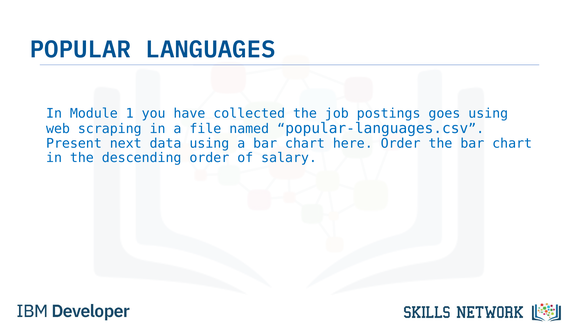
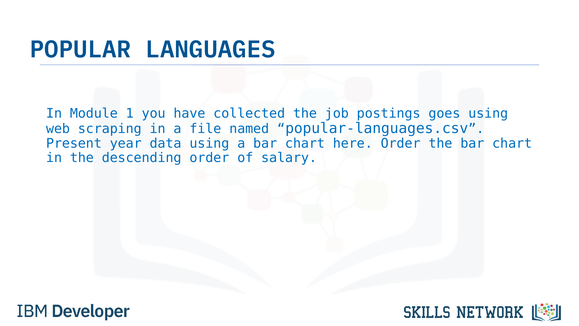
next: next -> year (126, 143)
